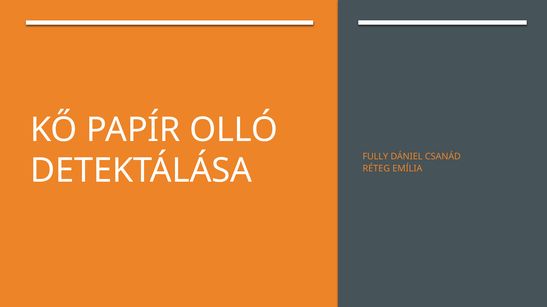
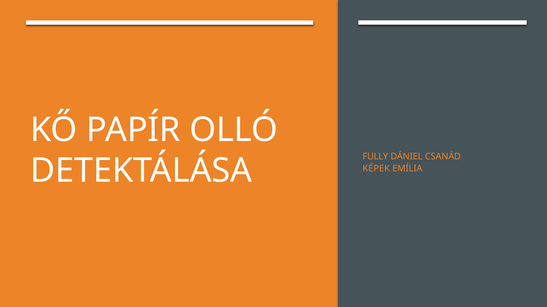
RÉTEG: RÉTEG -> KÉPEK (376, 169)
